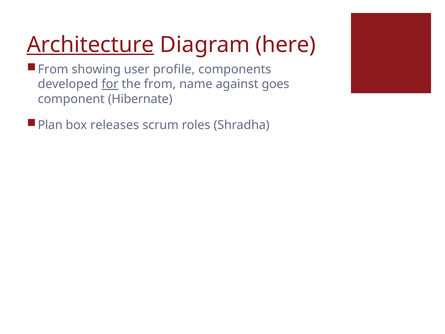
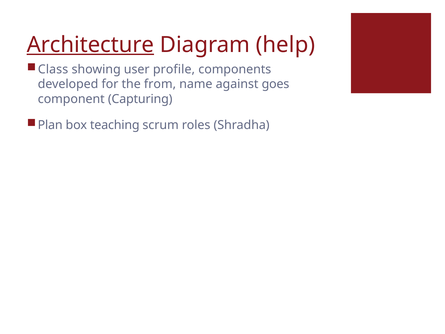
here: here -> help (285, 45)
From: From -> Class (53, 69)
for underline: present -> none (110, 84)
Hibernate: Hibernate -> Capturing (140, 99)
releases: releases -> teaching (115, 125)
